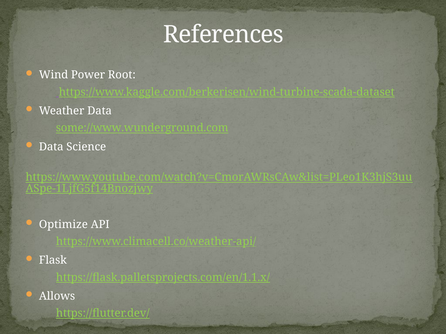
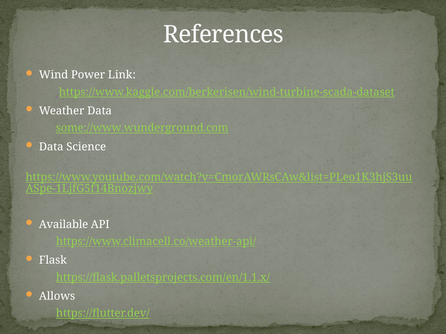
Root: Root -> Link (122, 75)
Optimize: Optimize -> Available (64, 225)
